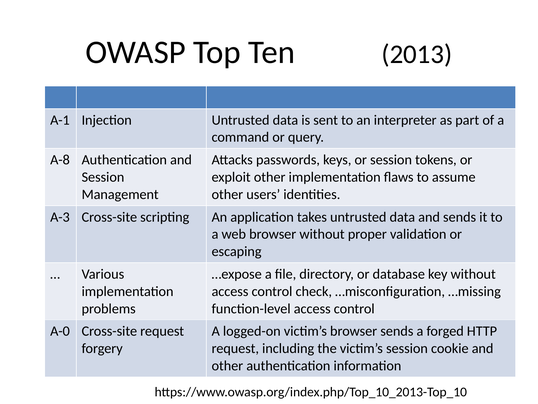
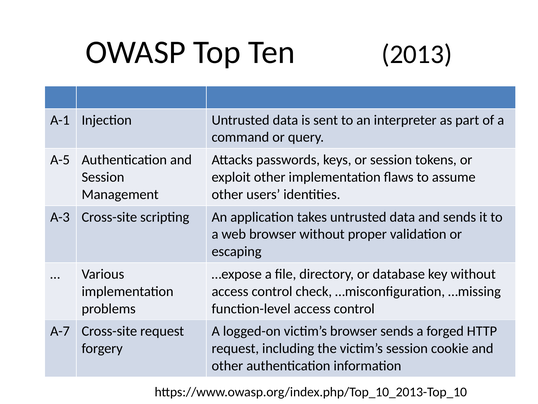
A-8: A-8 -> A-5 (60, 160)
A-0: A-0 -> A-7 (60, 331)
